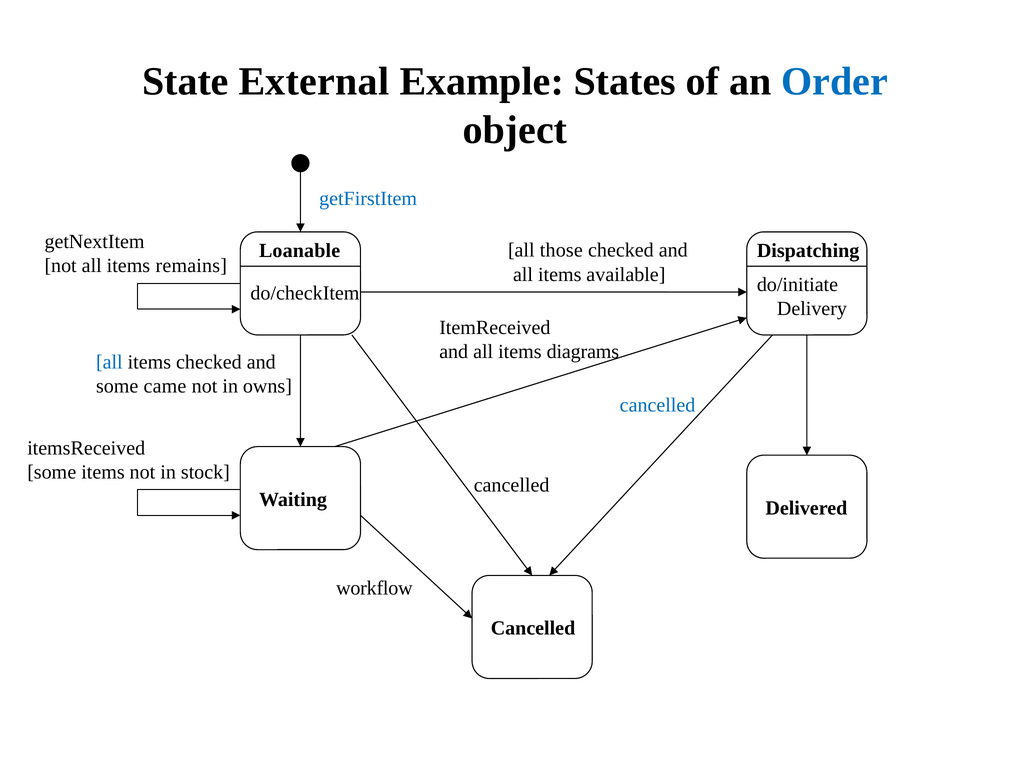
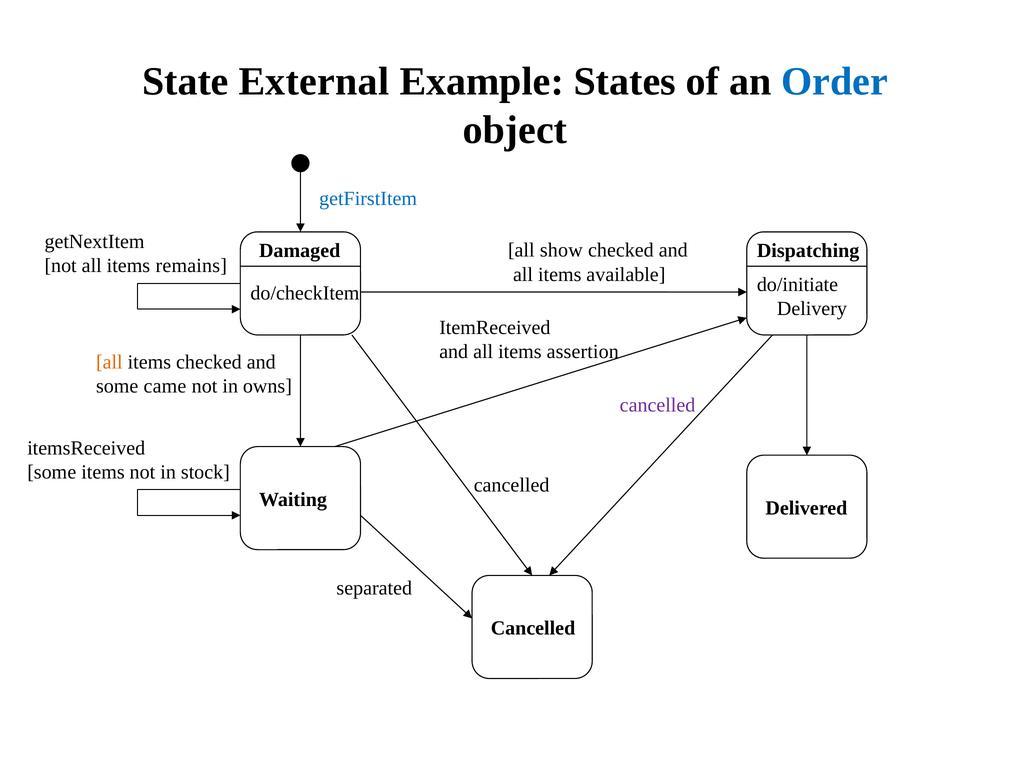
those: those -> show (561, 250)
Loanable: Loanable -> Damaged (300, 250)
diagrams: diagrams -> assertion (583, 351)
all colour: blue -> orange (109, 362)
cancelled colour: blue -> purple (658, 405)
workflow: workflow -> separated (374, 588)
